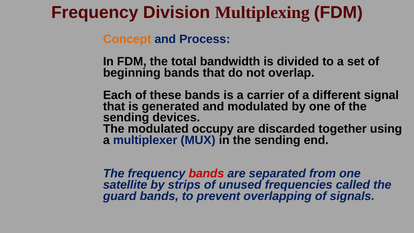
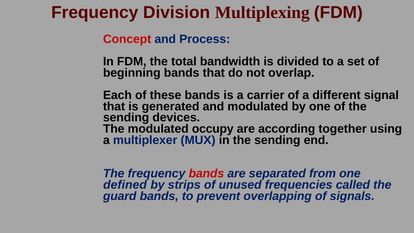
Concept colour: orange -> red (127, 39)
discarded: discarded -> according (287, 129)
satellite: satellite -> defined (125, 185)
